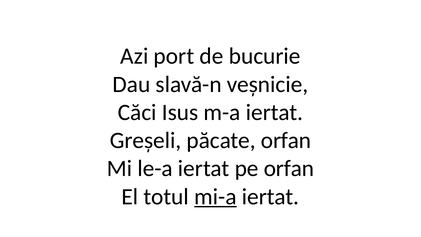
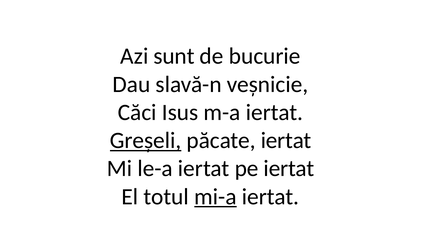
port: port -> sunt (174, 56)
Greșeli underline: none -> present (146, 140)
păcate orfan: orfan -> iertat (286, 140)
pe orfan: orfan -> iertat (289, 168)
